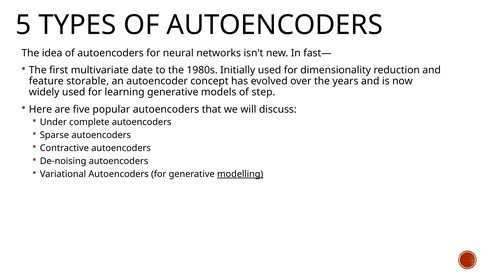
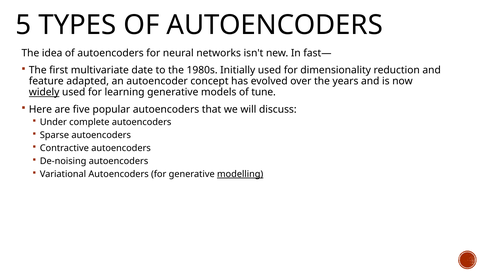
storable: storable -> adapted (88, 81)
widely underline: none -> present (44, 92)
step: step -> tune (264, 92)
